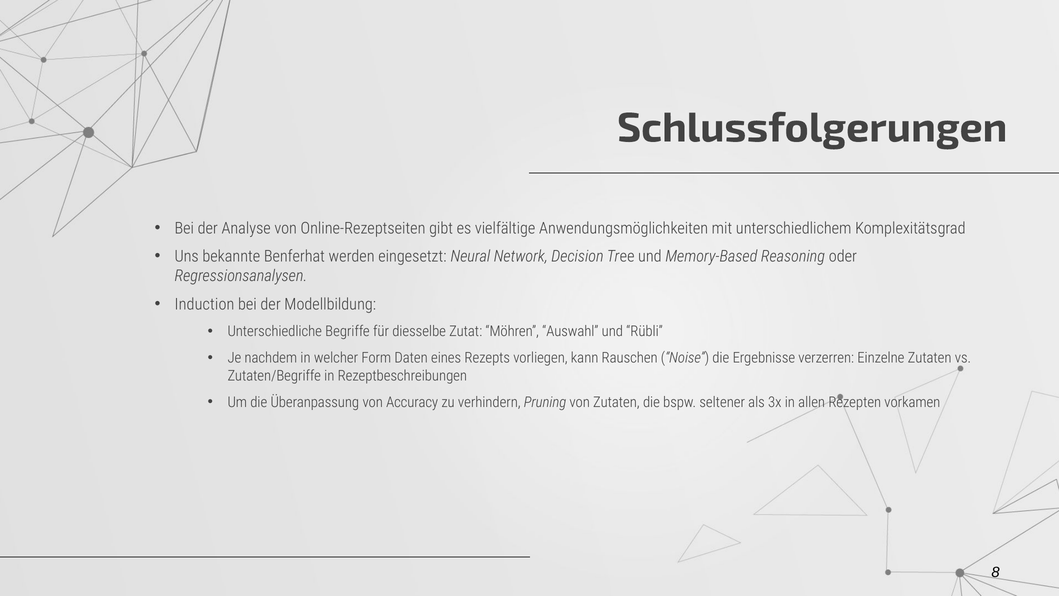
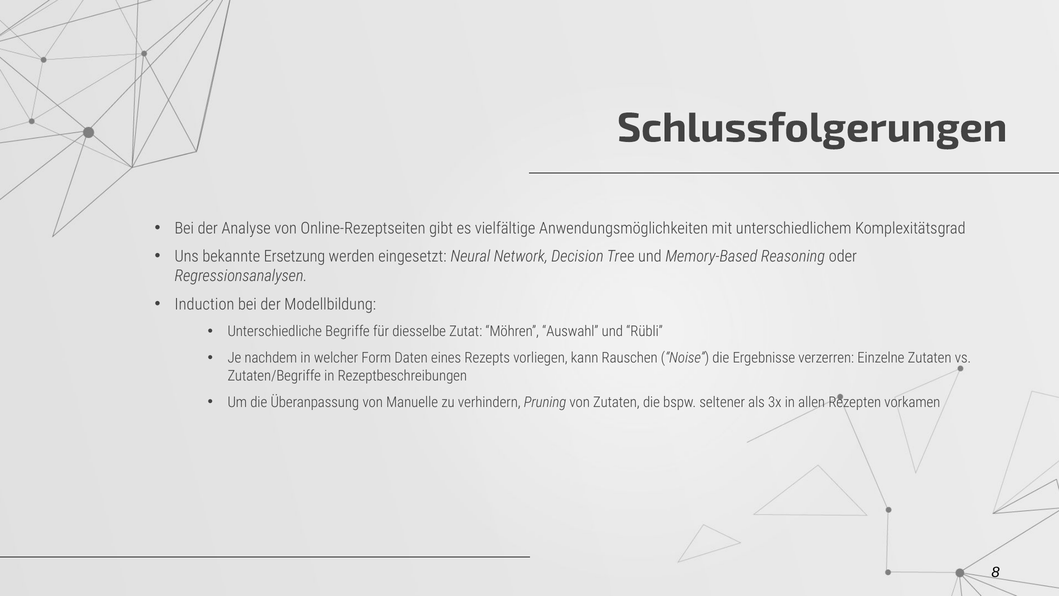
Benferhat: Benferhat -> Ersetzung (294, 256)
Accuracy: Accuracy -> Manuelle (412, 402)
